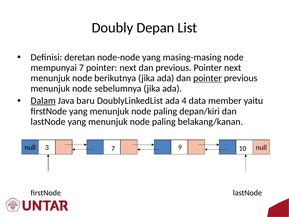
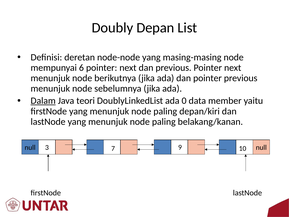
mempunyai 7: 7 -> 6 (81, 68)
pointer underline: present -> none (207, 78)
baru: baru -> teori (86, 101)
4: 4 -> 0 (184, 101)
